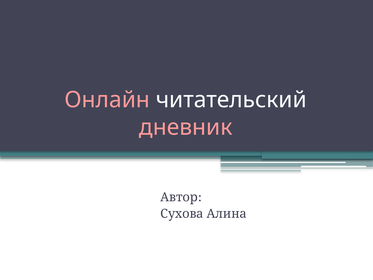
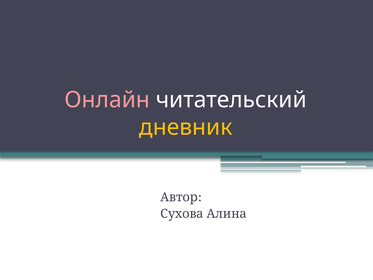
дневник colour: pink -> yellow (186, 127)
